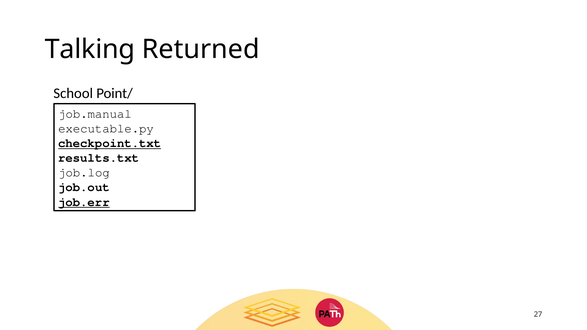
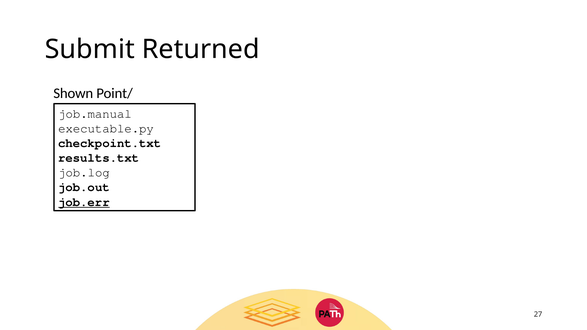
Talking: Talking -> Submit (90, 49)
School: School -> Shown (73, 93)
checkpoint.txt underline: present -> none (110, 143)
